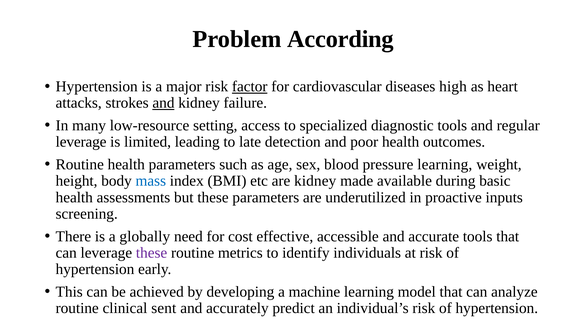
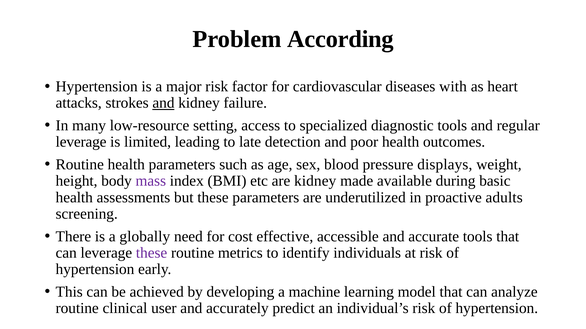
factor underline: present -> none (250, 87)
high: high -> with (453, 87)
pressure learning: learning -> displays (445, 165)
mass colour: blue -> purple (151, 181)
inputs: inputs -> adults (504, 198)
sent: sent -> user (164, 309)
